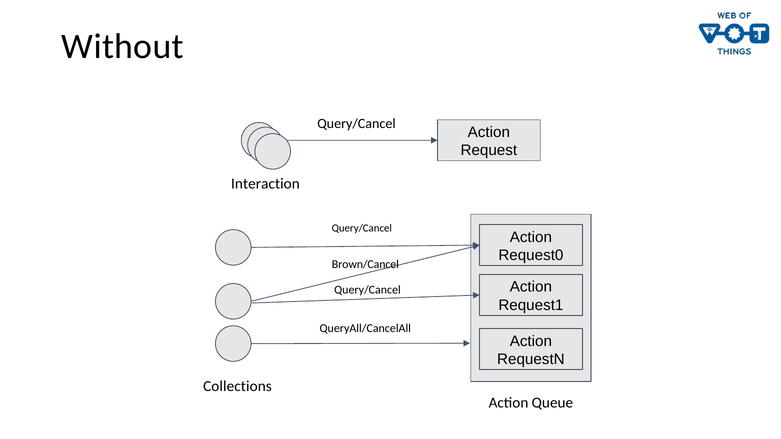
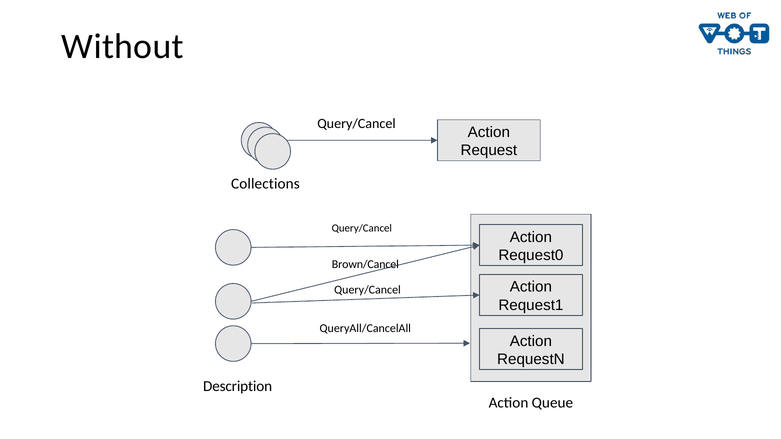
Interaction: Interaction -> Collections (265, 184)
Collections: Collections -> Description (238, 386)
